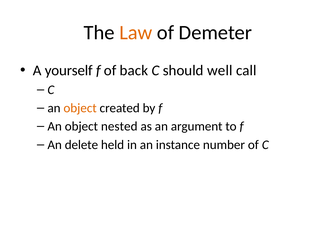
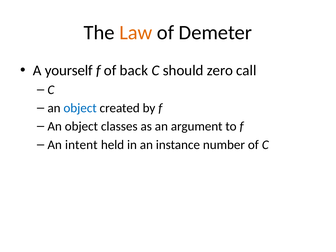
well: well -> zero (220, 70)
object colour: orange -> blue (80, 108)
nested: nested -> classes (119, 126)
delete: delete -> intent (81, 145)
